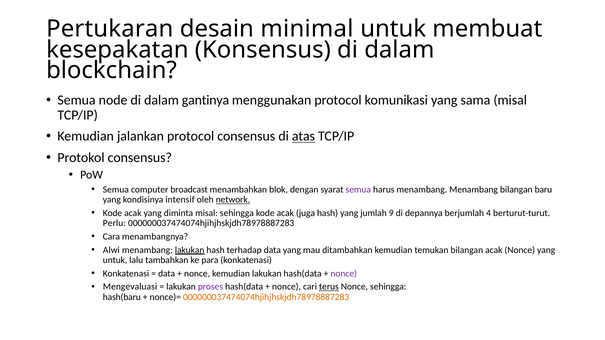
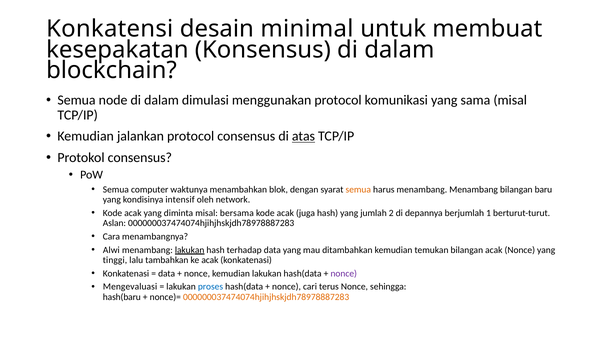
Pertukaran: Pertukaran -> Konkatensi (110, 29)
gantinya: gantinya -> dimulasi (205, 100)
broadcast: broadcast -> waktunya (189, 190)
semua colour: purple -> orange (358, 190)
network underline: present -> none (233, 200)
misal sehingga: sehingga -> bersama (237, 213)
9: 9 -> 2 (391, 213)
4: 4 -> 1 (489, 213)
Perlu: Perlu -> Aslan (114, 223)
untuk: untuk -> tinggi (115, 260)
ke para: para -> acak (210, 260)
proses colour: purple -> blue (210, 287)
terus underline: present -> none (329, 287)
